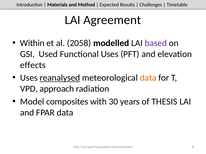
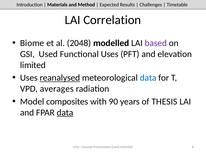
Agreement: Agreement -> Correlation (112, 20)
Within: Within -> Biome (32, 43)
2058: 2058 -> 2048 (79, 43)
effects: effects -> limited (33, 65)
data colour: orange -> blue (148, 78)
approach: approach -> averages (57, 89)
30: 30 -> 90 (113, 102)
data underline: none -> present (65, 113)
